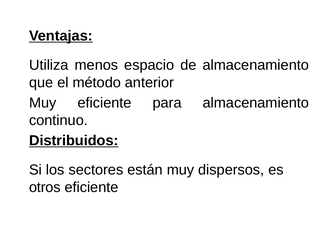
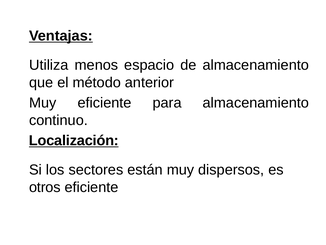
Distribuidos: Distribuidos -> Localización (74, 140)
